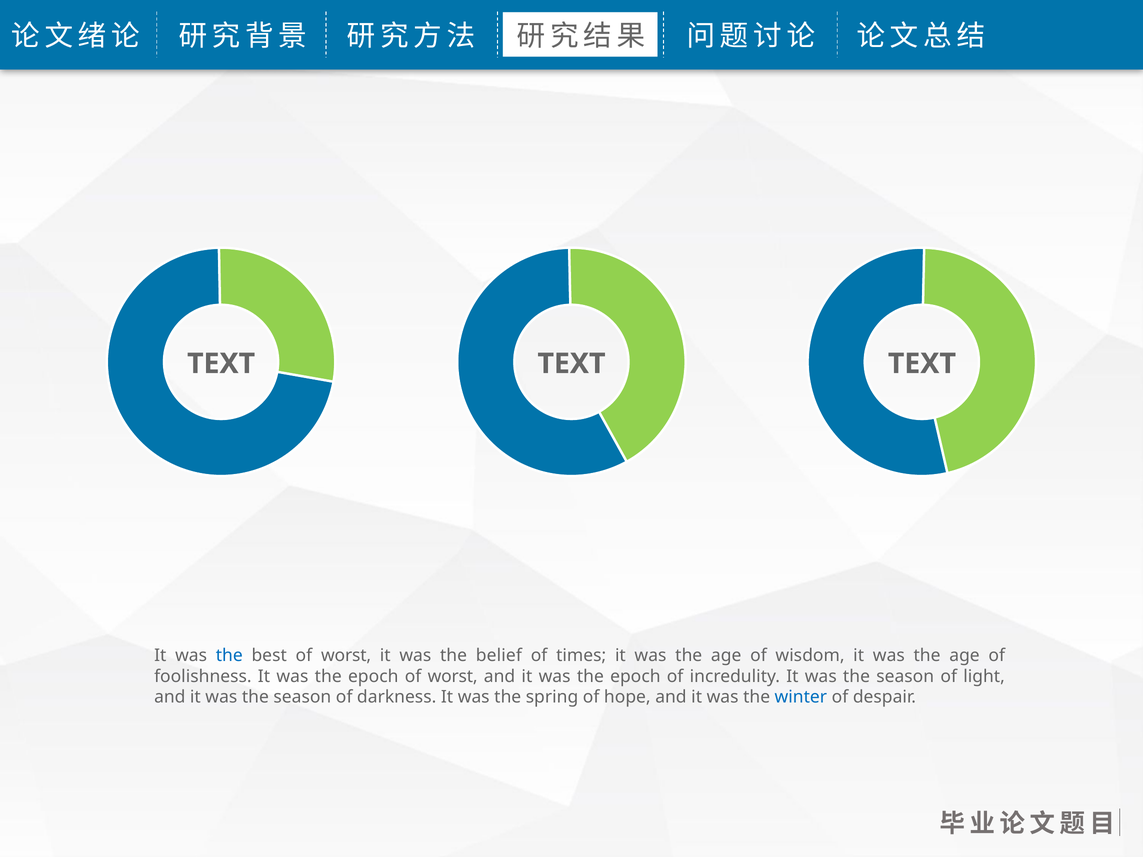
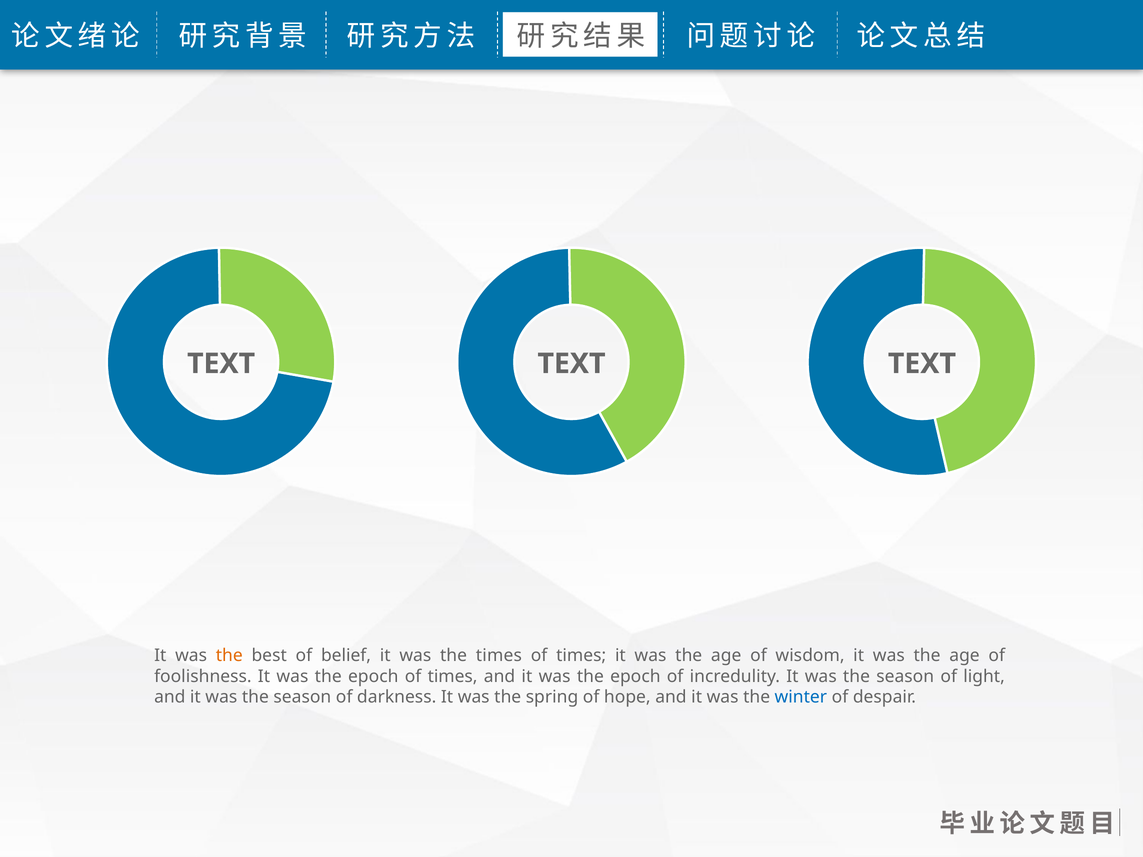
the colour: blue -> orange (229, 655)
best of worst: worst -> belief (346, 655)
the belief: belief -> times (499, 655)
epoch of worst: worst -> times (453, 676)
